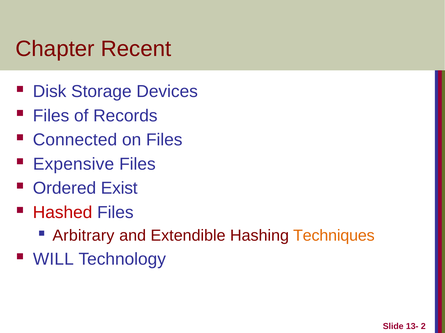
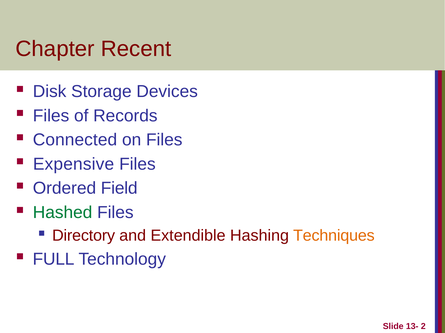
Exist: Exist -> Field (119, 189)
Hashed colour: red -> green (63, 213)
Arbitrary: Arbitrary -> Directory (84, 236)
WILL: WILL -> FULL (54, 260)
